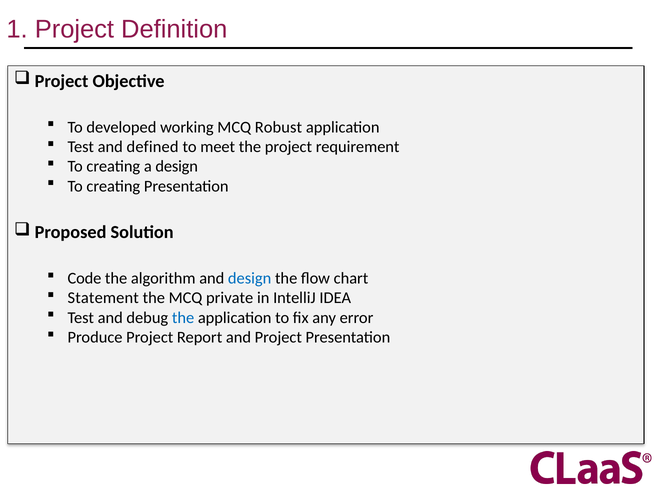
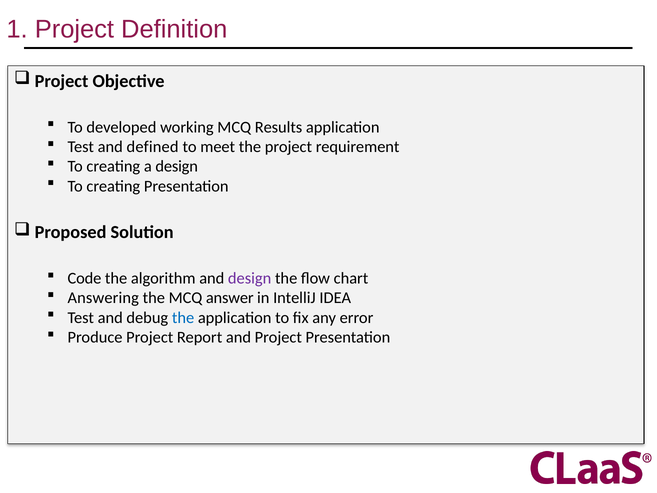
Robust: Robust -> Results (279, 127)
design colour: blue -> purple (250, 278)
Statement: Statement -> Answering (103, 298)
private: private -> answer (230, 298)
